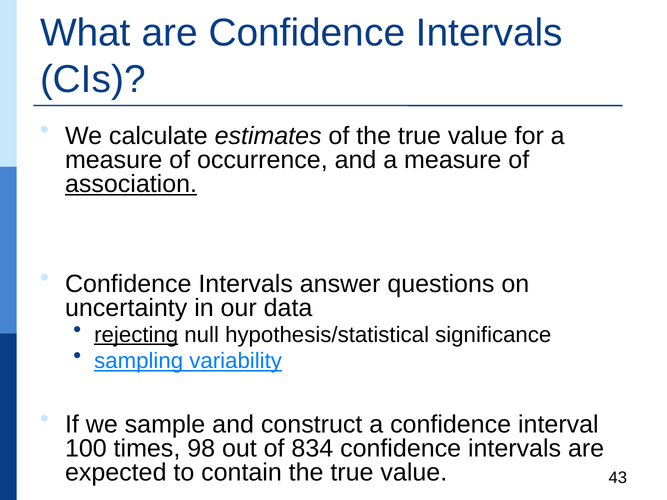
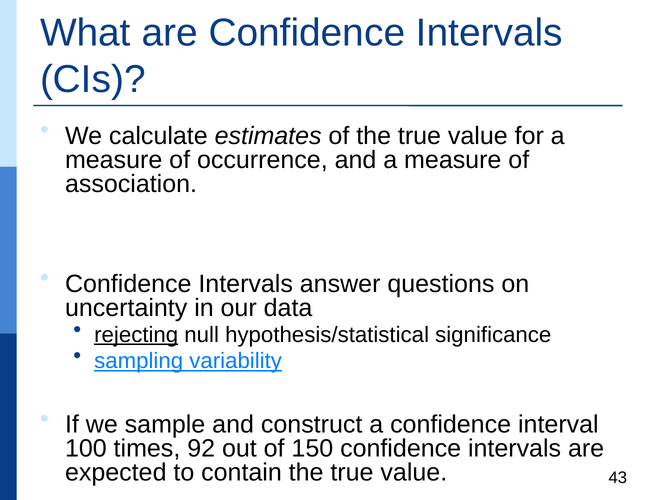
association underline: present -> none (131, 184)
98: 98 -> 92 (201, 449)
834: 834 -> 150 (312, 449)
